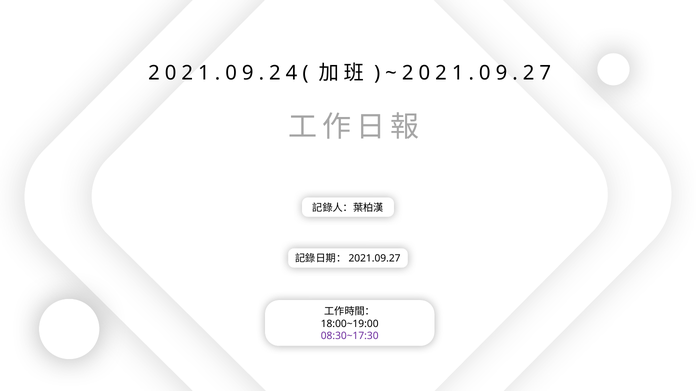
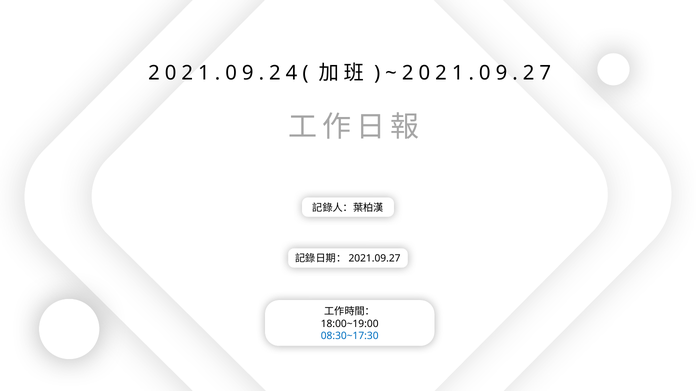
08:30~17:30 colour: purple -> blue (350, 336)
